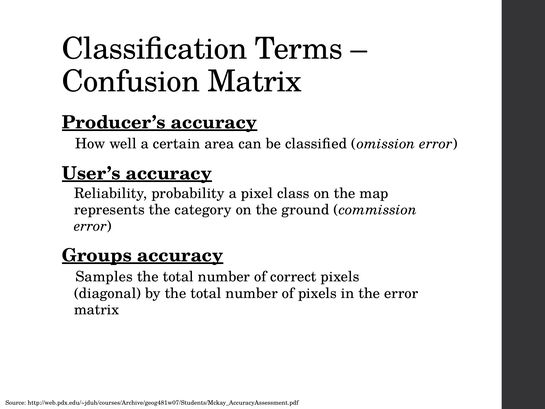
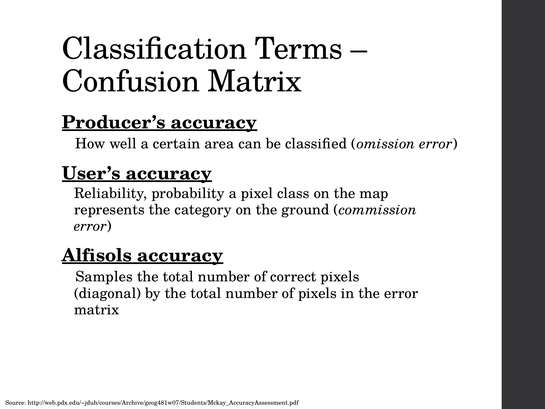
Groups: Groups -> Alfisols (97, 255)
